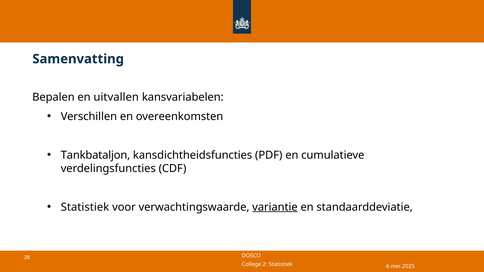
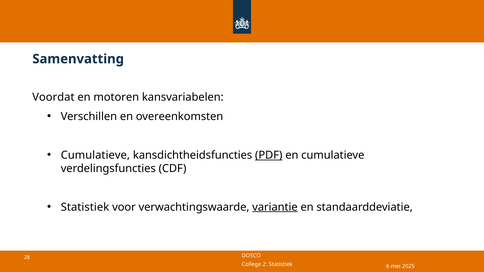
Bepalen: Bepalen -> Voordat (53, 97)
uitvallen: uitvallen -> motoren (116, 97)
Tankbataljon: Tankbataljon -> Cumulatieve (95, 155)
PDF underline: none -> present (269, 155)
